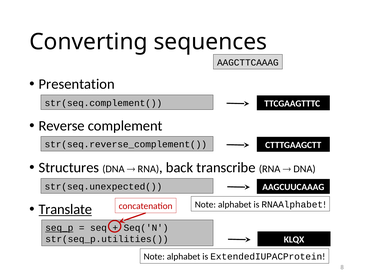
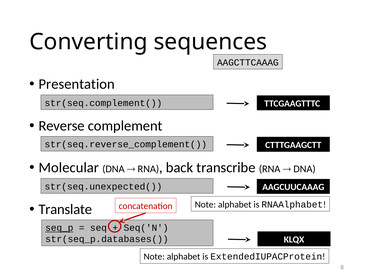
Structures: Structures -> Molecular (69, 167)
Translate underline: present -> none (65, 209)
str(seq_p.utilities(: str(seq_p.utilities( -> str(seq_p.databases( (107, 239)
